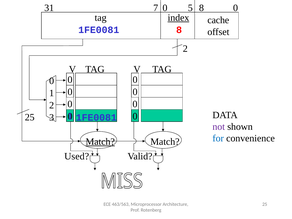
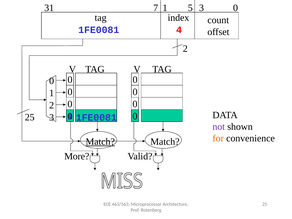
7 0: 0 -> 1 (165, 8)
5 8: 8 -> 3 (201, 8)
index underline: present -> none (178, 18)
cache: cache -> count (218, 20)
1FE0081 8: 8 -> 4 (179, 30)
for colour: blue -> orange (218, 138)
Used: Used -> More (77, 156)
